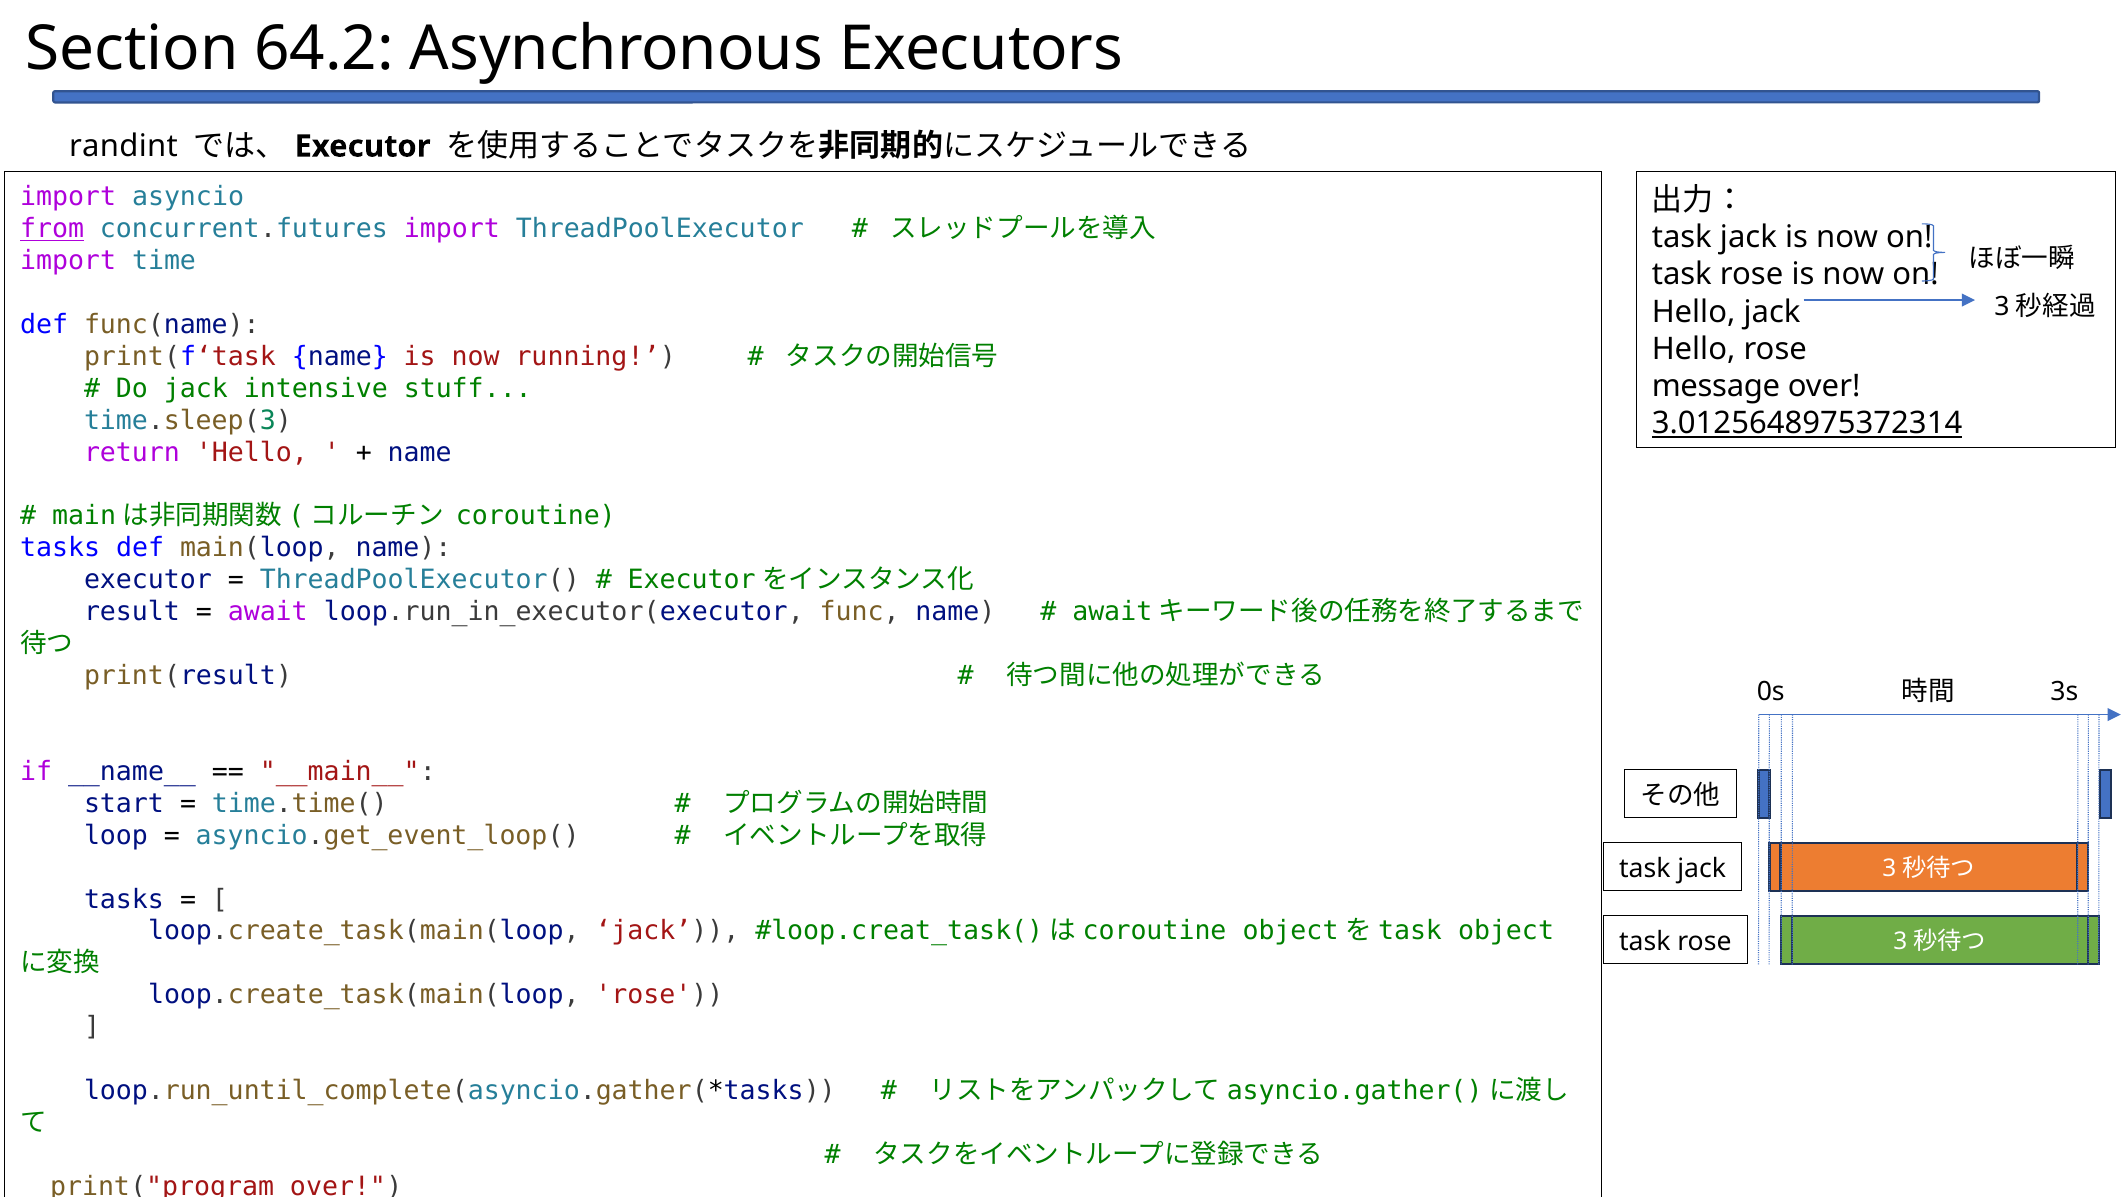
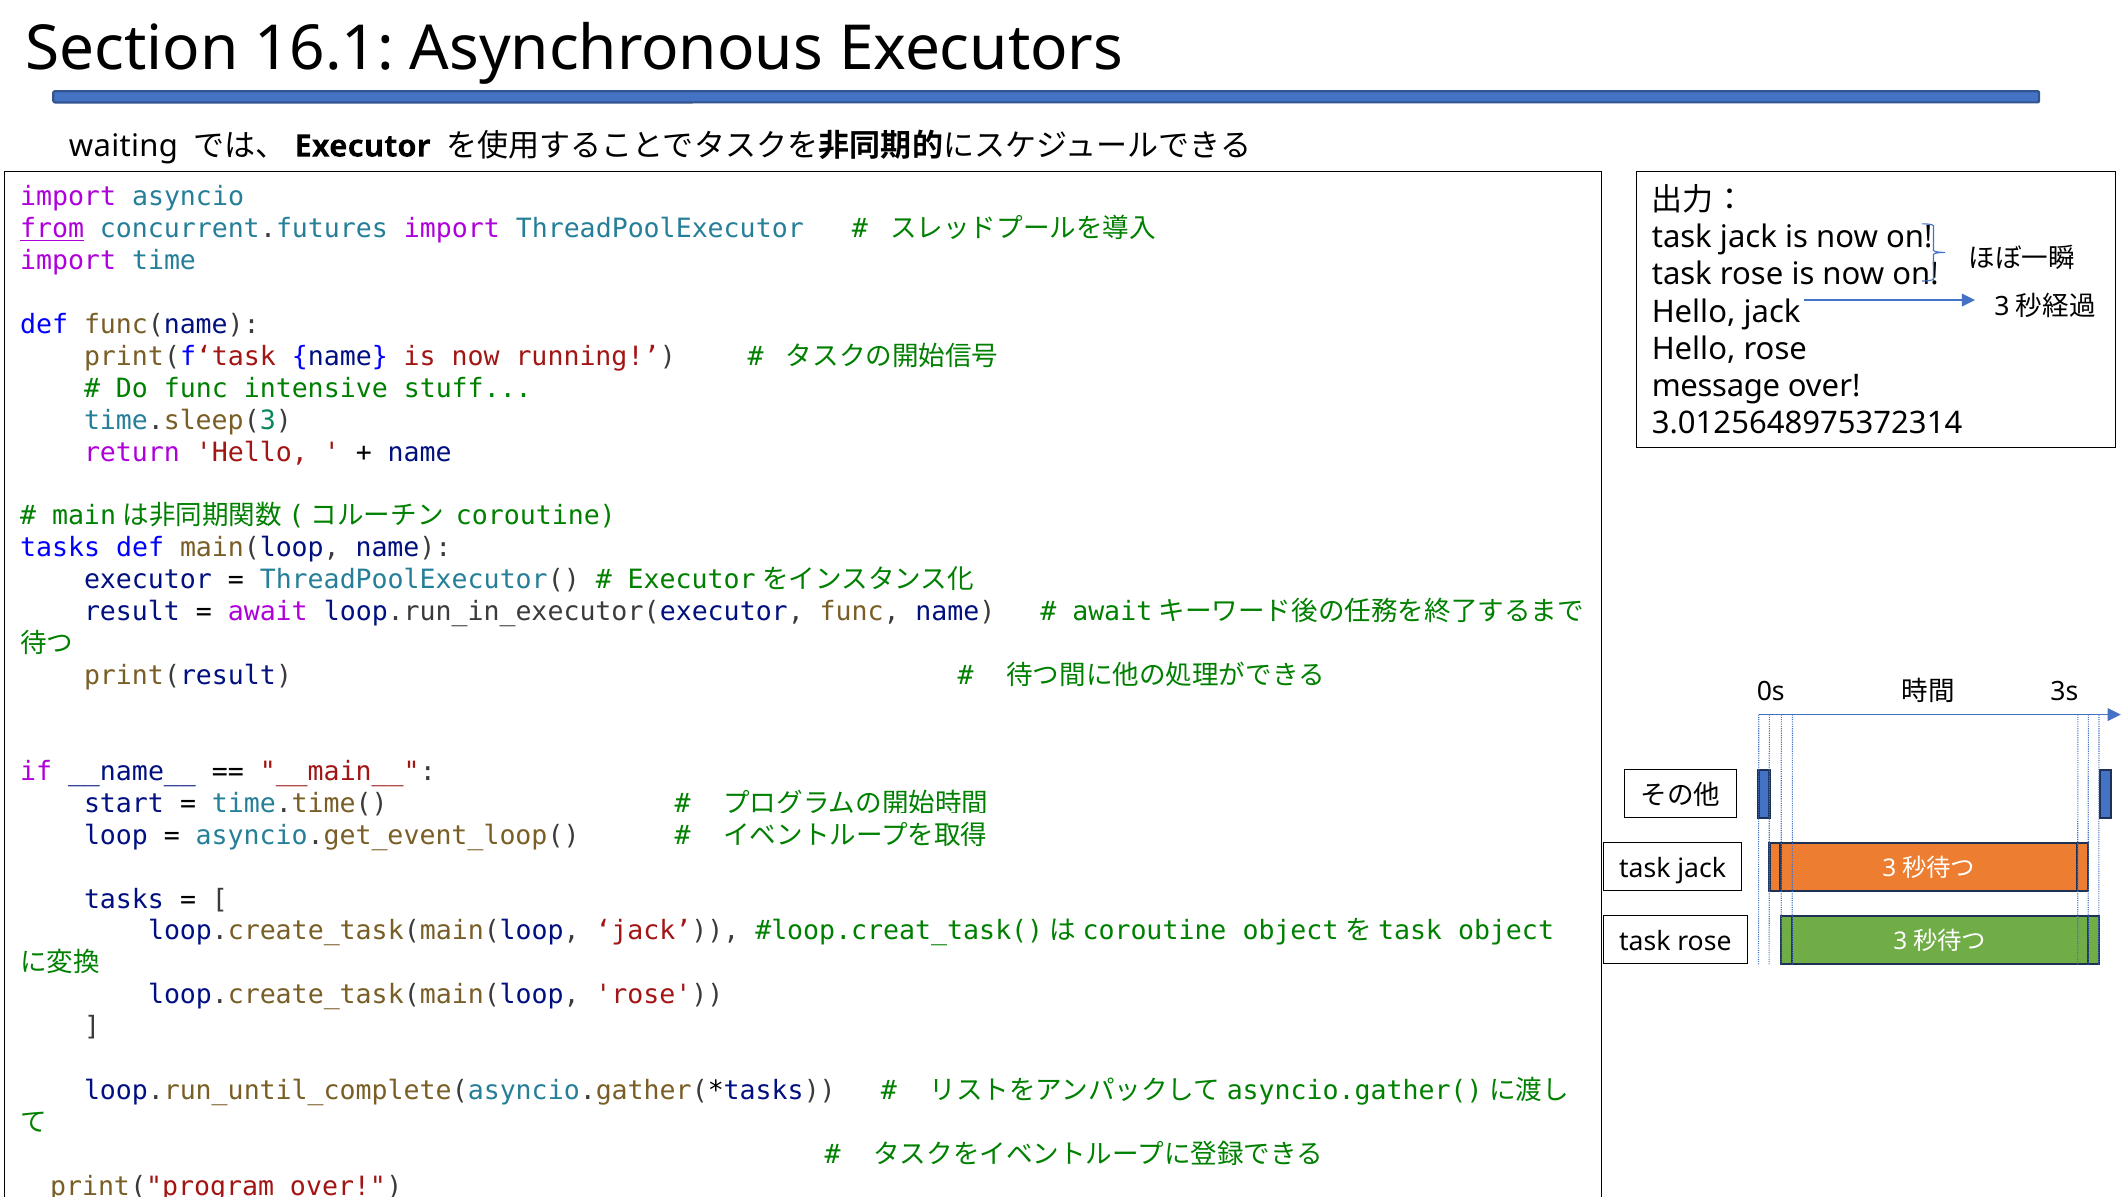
64.2: 64.2 -> 16.1 (324, 49)
randint: randint -> waiting (123, 146)
Do jack: jack -> func (196, 389)
3.0125648975372314 underline: present -> none (1807, 424)
